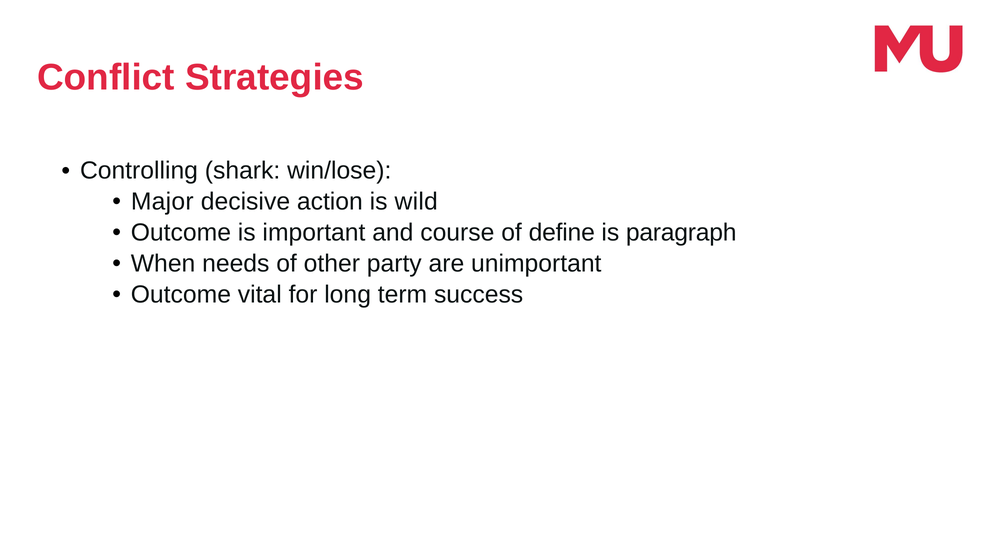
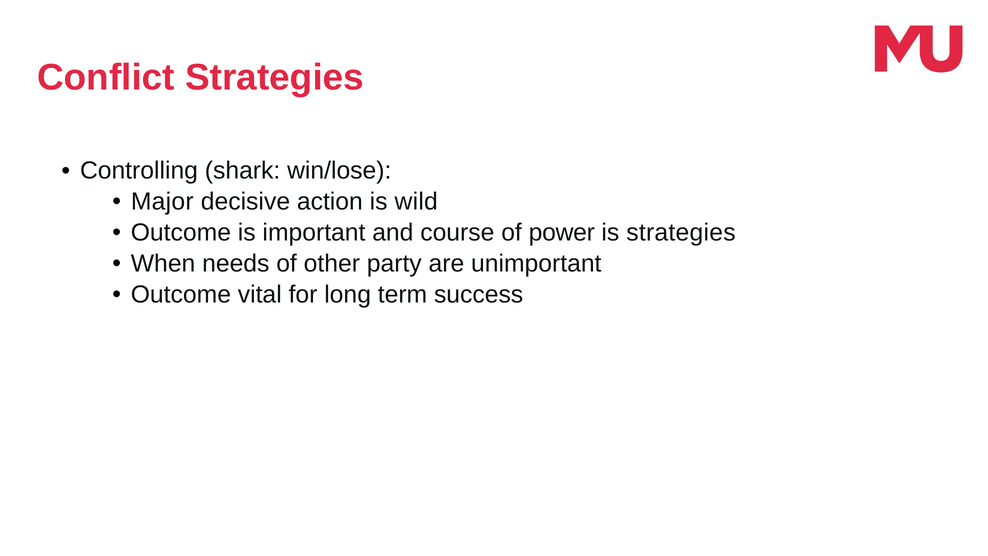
define: define -> power (562, 233)
is paragraph: paragraph -> strategies (681, 233)
